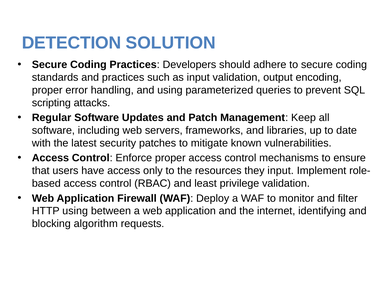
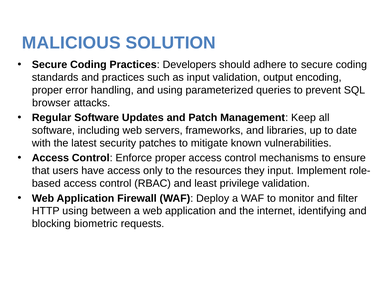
DETECTION: DETECTION -> MALICIOUS (71, 43)
scripting: scripting -> browser (51, 103)
algorithm: algorithm -> biometric (96, 224)
